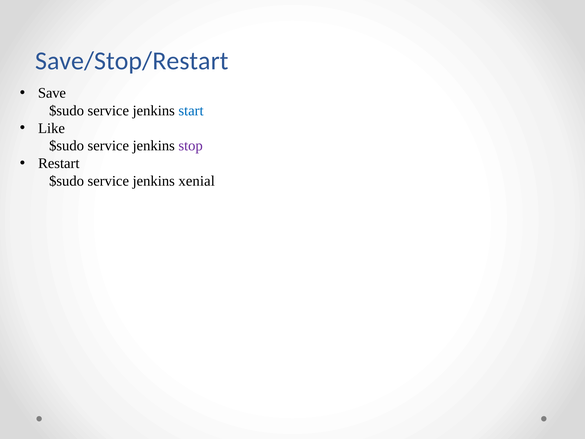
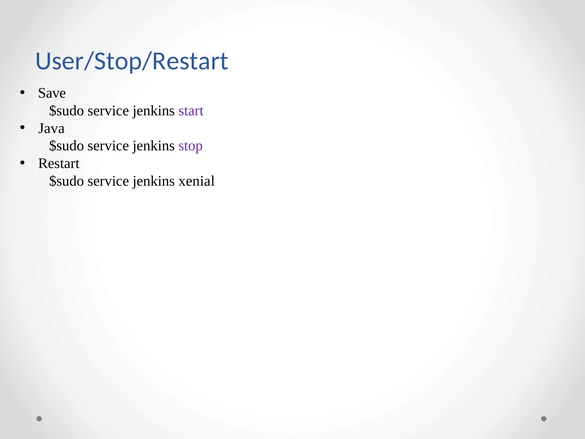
Save/Stop/Restart: Save/Stop/Restart -> User/Stop/Restart (132, 61)
start colour: blue -> purple (191, 111)
Like: Like -> Java (51, 128)
